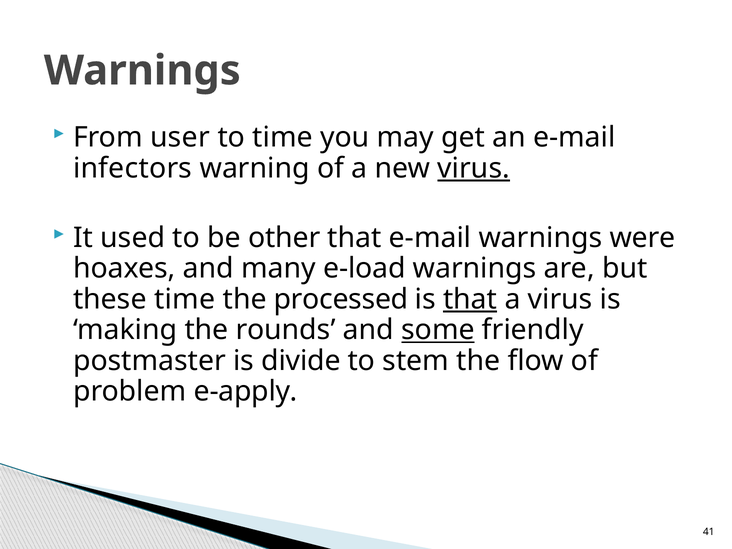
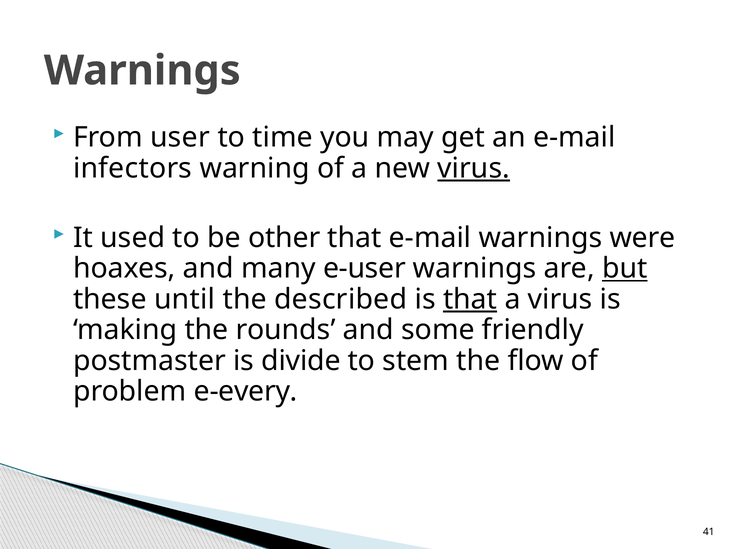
e-load: e-load -> e-user (364, 269)
but underline: none -> present (625, 269)
these time: time -> until (185, 299)
processed: processed -> described (341, 299)
some underline: present -> none (438, 330)
e-apply: e-apply -> e-every (246, 392)
